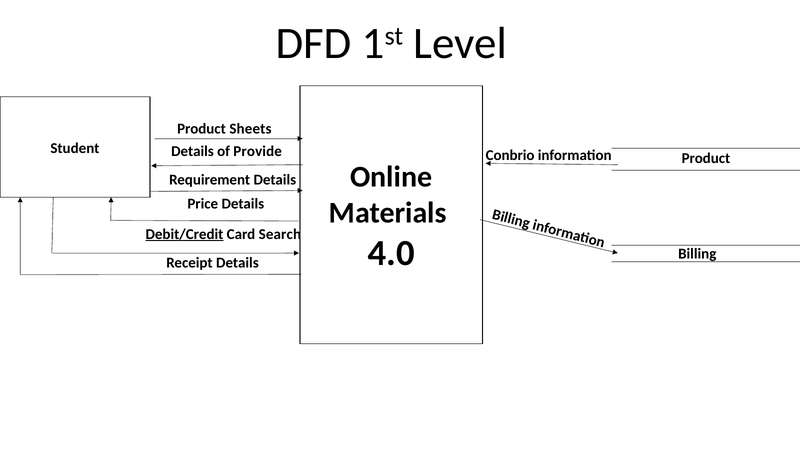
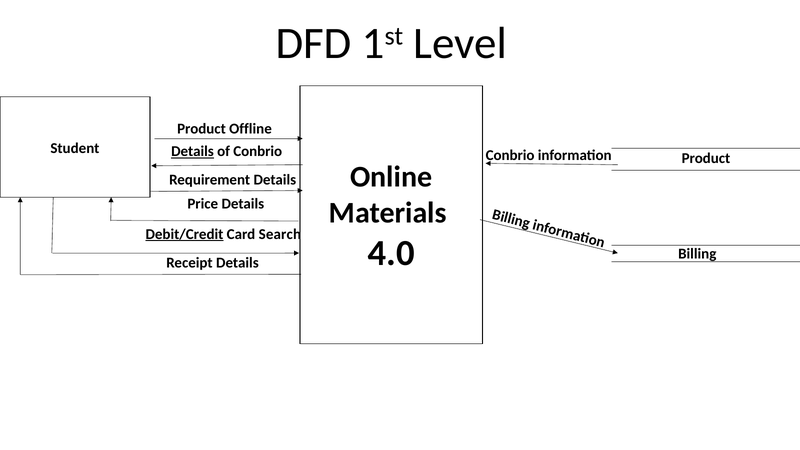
Sheets: Sheets -> Offline (251, 129)
Details underline: none -> present (193, 152)
of Provide: Provide -> Conbrio (258, 152)
